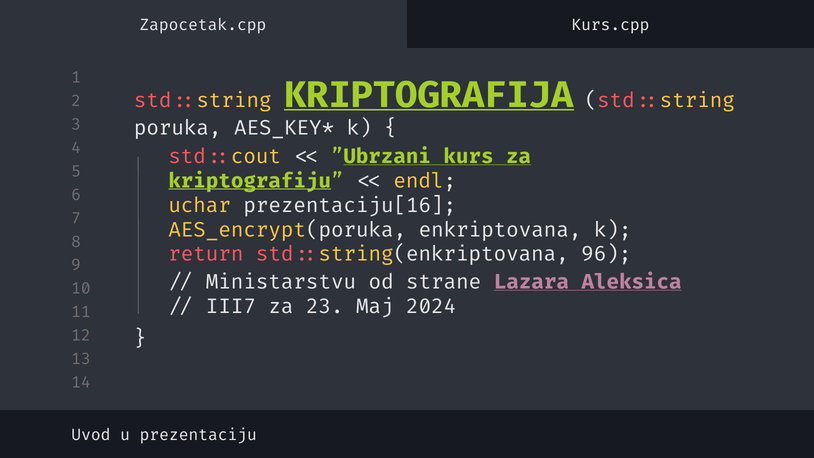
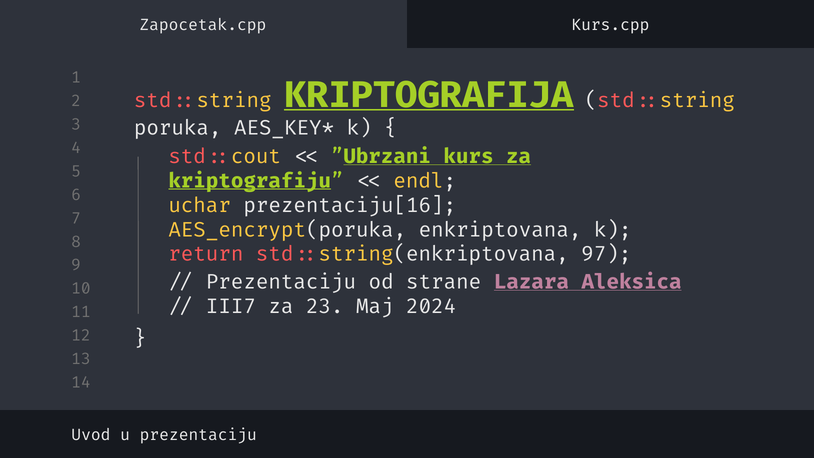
96: 96 -> 97 (606, 254)
Ministarstvu: Ministarstvu -> Prezentaciju (281, 282)
